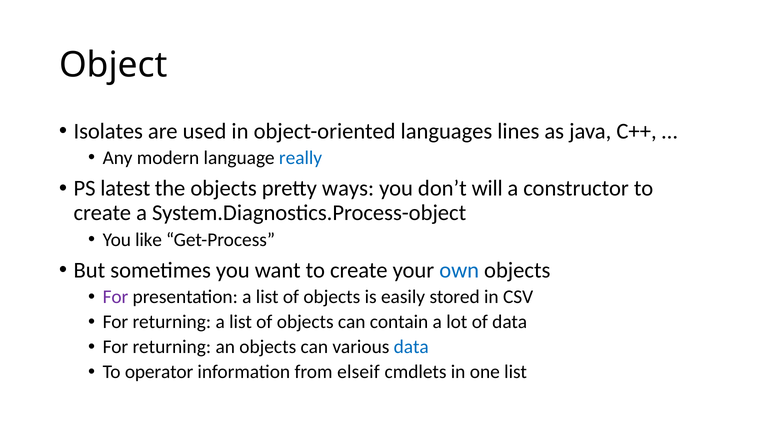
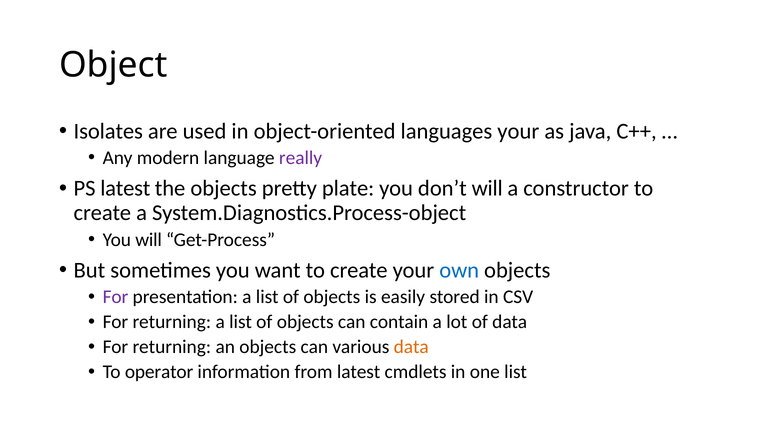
languages lines: lines -> your (518, 131)
really colour: blue -> purple (301, 158)
ways: ways -> plate (348, 188)
You like: like -> will (149, 240)
data colour: blue -> orange (411, 347)
from elseif: elseif -> latest (359, 372)
